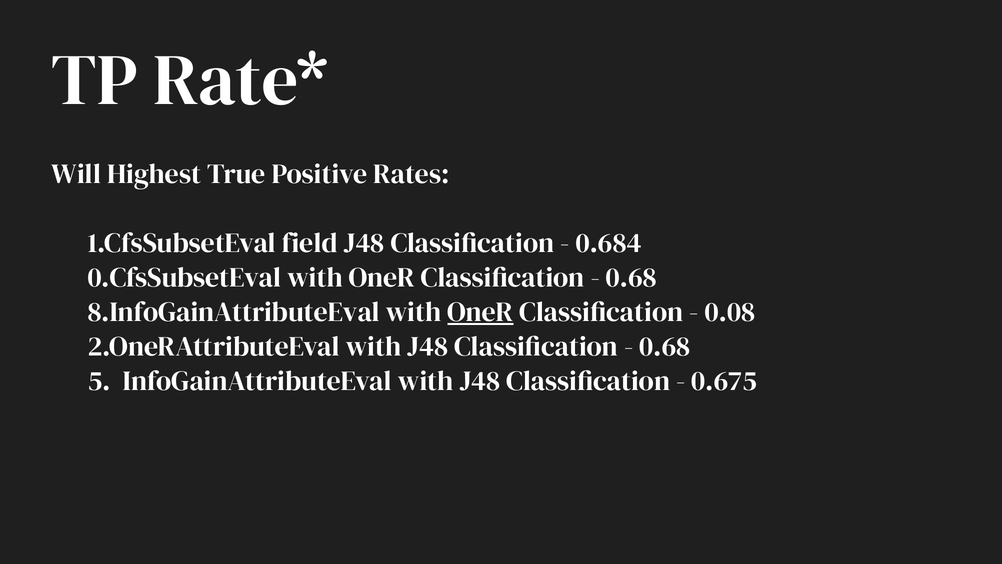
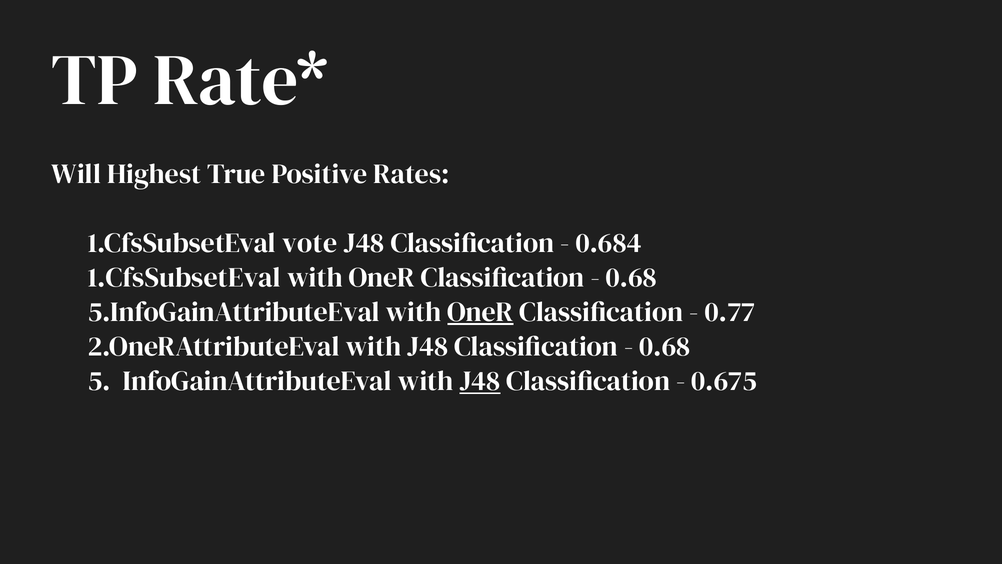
field: field -> vote (310, 243)
0.CfsSubsetEval: 0.CfsSubsetEval -> 1.CfsSubsetEval (184, 277)
8.InfoGainAttributeEval: 8.InfoGainAttributeEval -> 5.InfoGainAttributeEval (234, 312)
0.08: 0.08 -> 0.77 (730, 312)
J48 underline: none -> present (480, 381)
